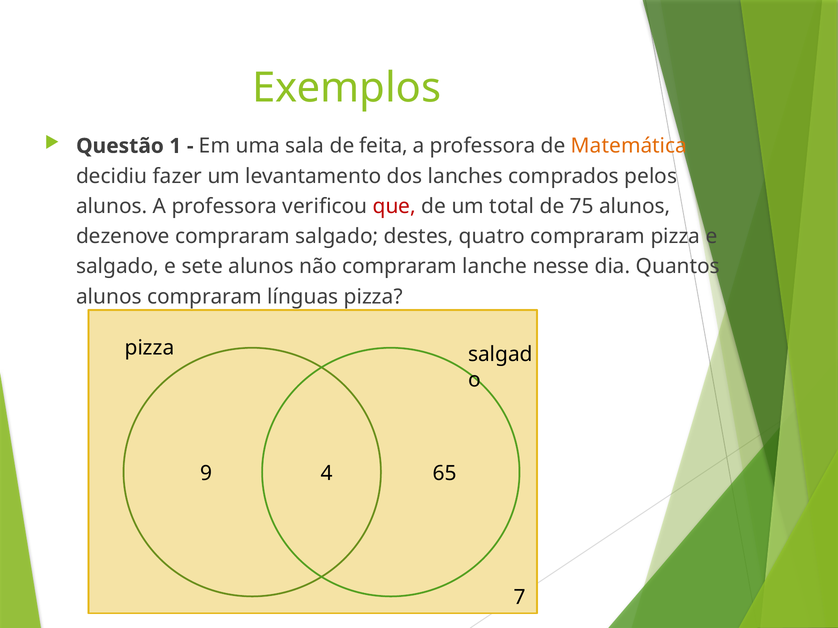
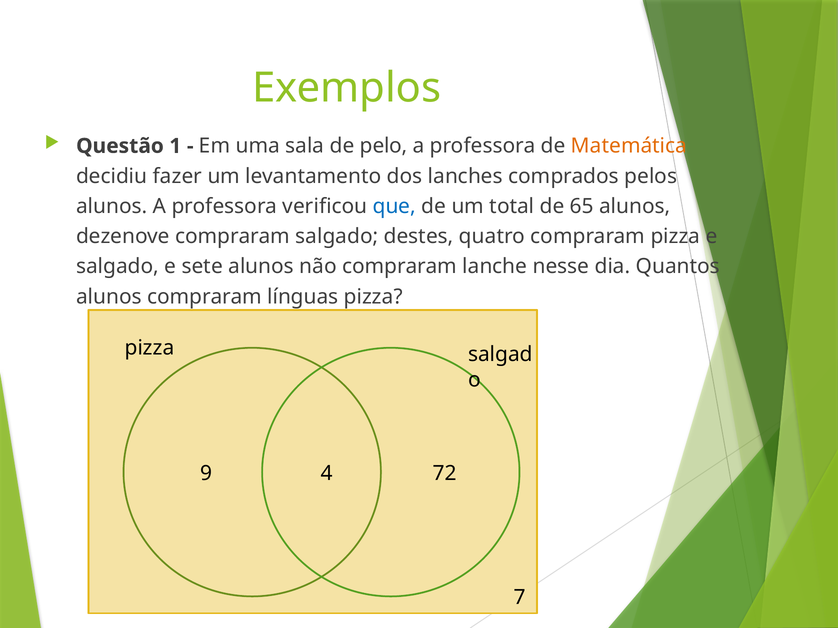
feita: feita -> pelo (384, 146)
que colour: red -> blue (394, 206)
75: 75 -> 65 (582, 206)
65: 65 -> 72 (445, 474)
